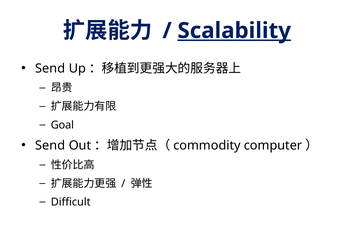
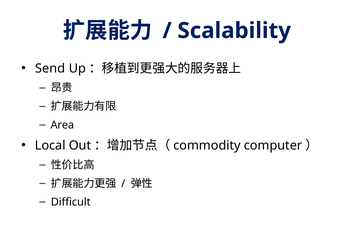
Scalability underline: present -> none (234, 31)
Goal: Goal -> Area (62, 125)
Send: Send -> Local (50, 145)
